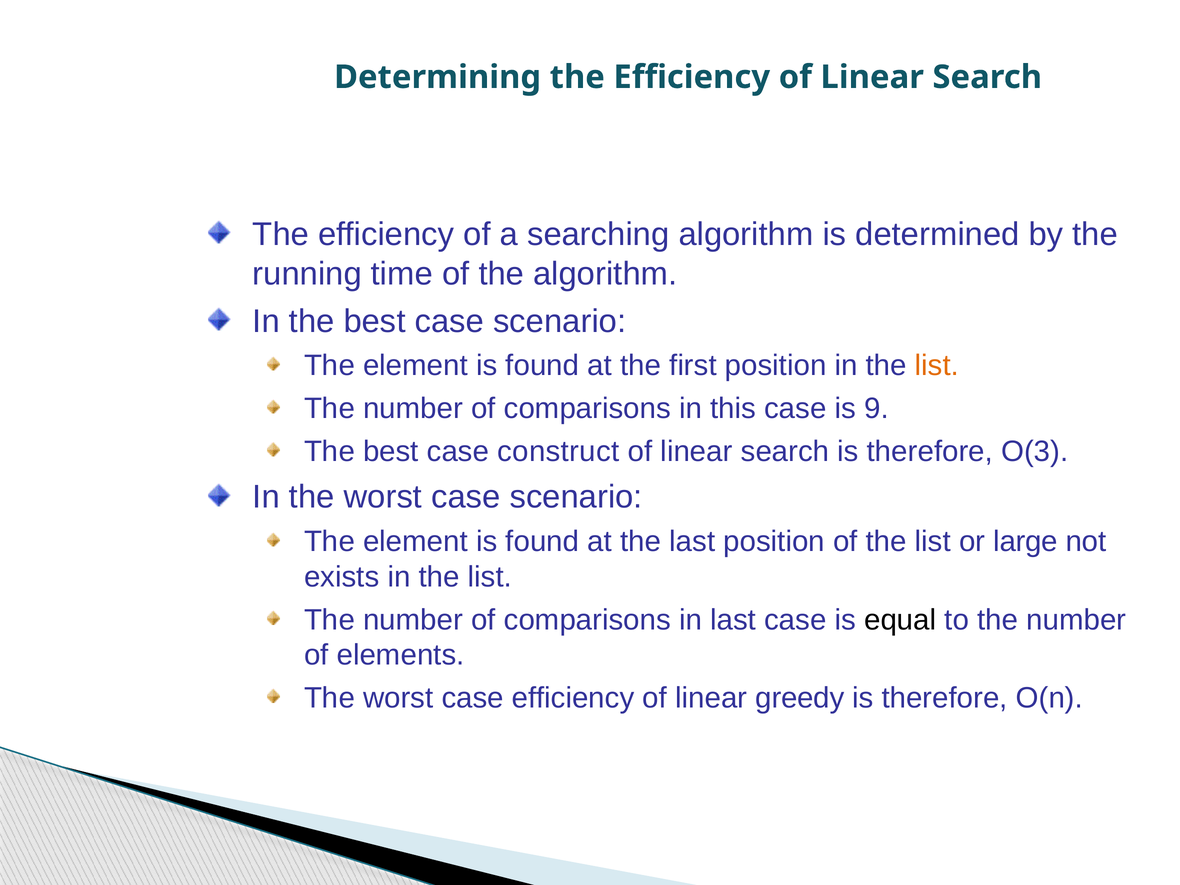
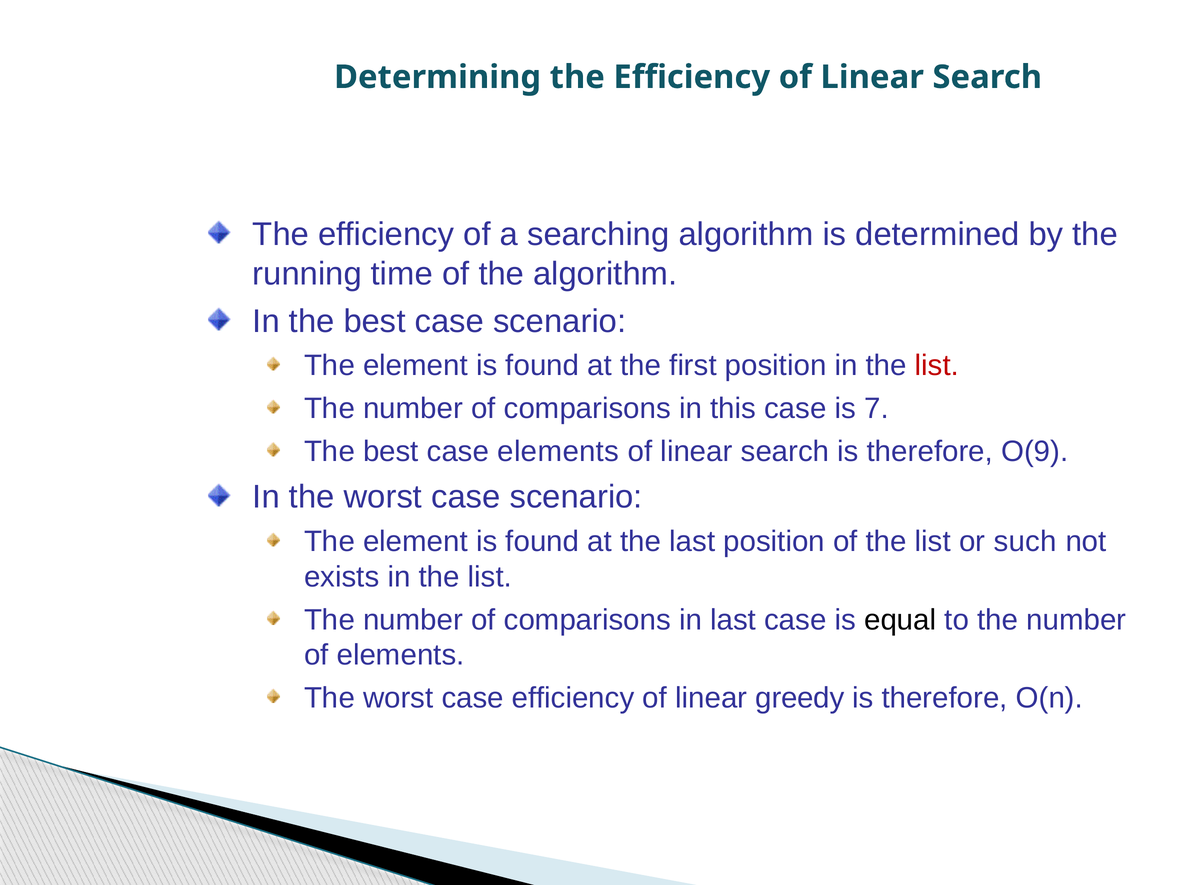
list colour: orange -> red (937, 366)
9: 9 -> 7 (876, 409)
case construct: construct -> elements (558, 451)
O(3: O(3 -> O(9 (1035, 451)
large: large -> such (1025, 542)
